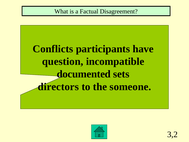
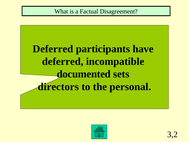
Conflicts: Conflicts -> Deferred (53, 49)
question: question -> deferred (63, 61)
someone: someone -> personal (130, 87)
